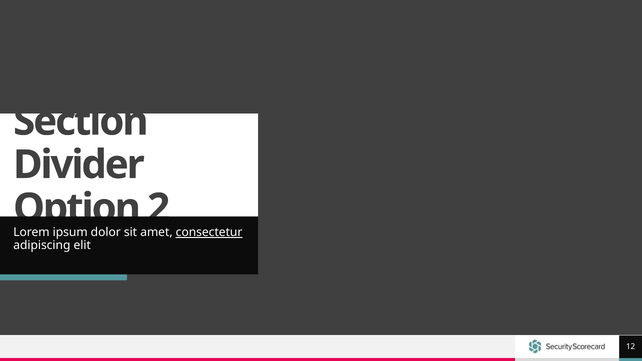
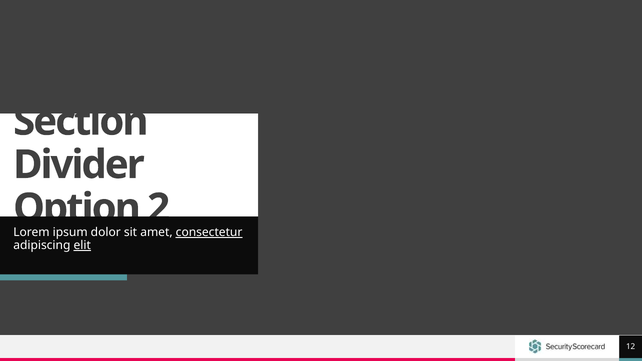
elit underline: none -> present (82, 245)
